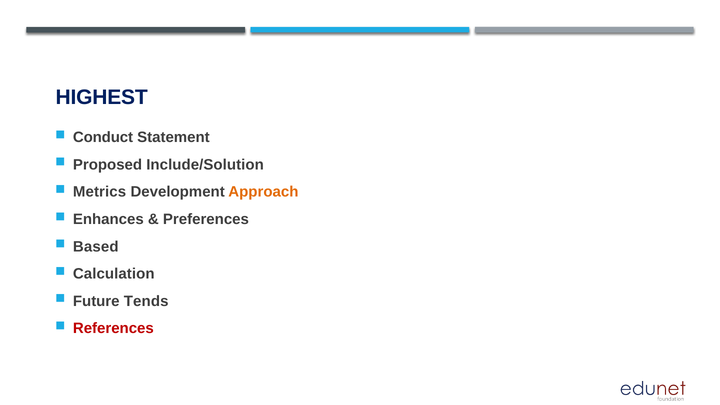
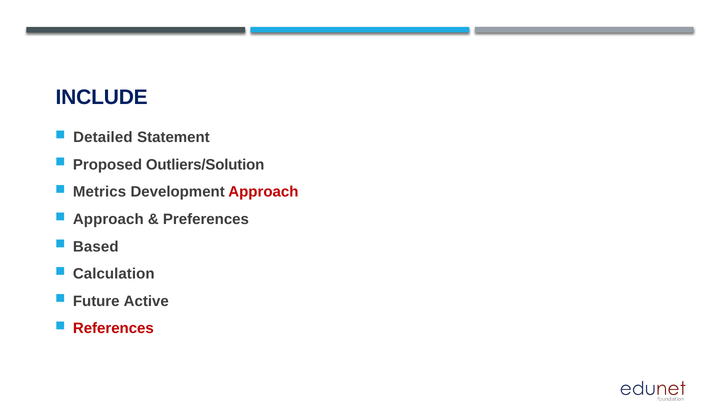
HIGHEST: HIGHEST -> INCLUDE (102, 97)
Conduct: Conduct -> Detailed (103, 137)
Include/Solution: Include/Solution -> Outliers/Solution (205, 165)
Approach colour: orange -> red (263, 192)
Enhances: Enhances -> Approach (108, 219)
Tends: Tends -> Active (146, 301)
